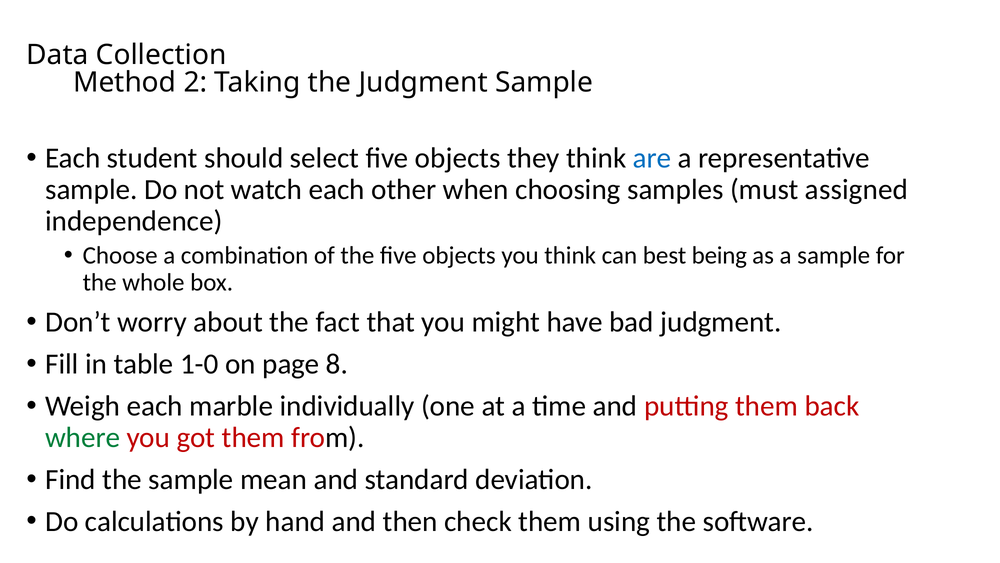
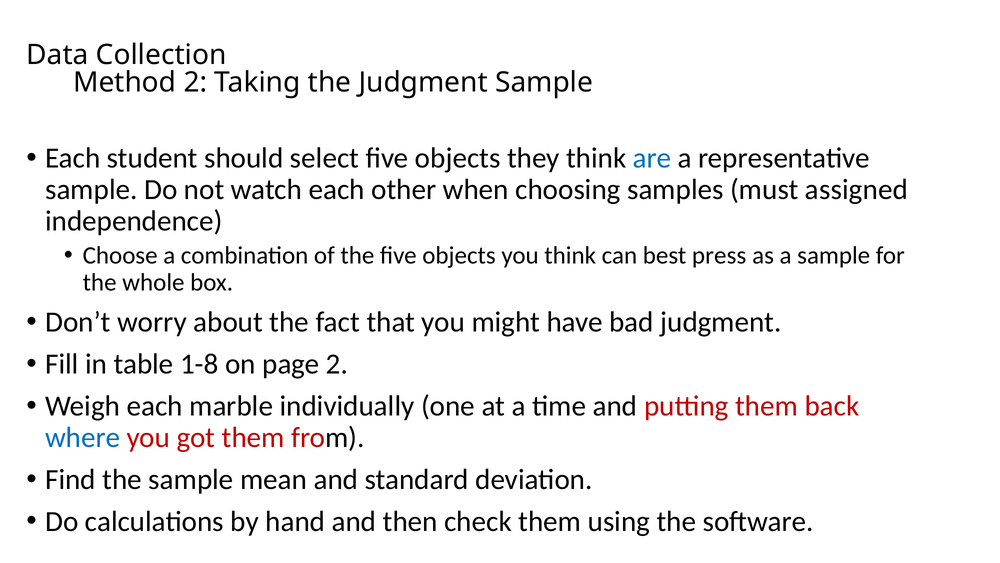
being: being -> press (719, 255)
1-0: 1-0 -> 1-8 (199, 364)
page 8: 8 -> 2 (337, 364)
where colour: green -> blue (83, 437)
